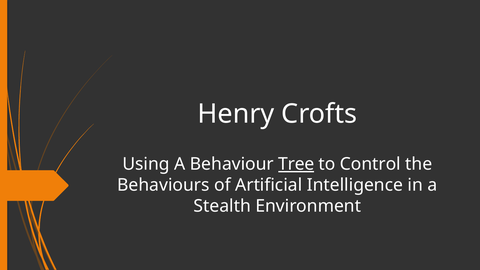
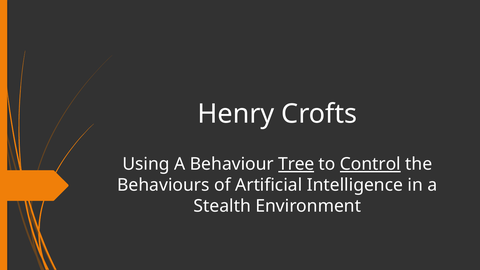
Control underline: none -> present (370, 164)
